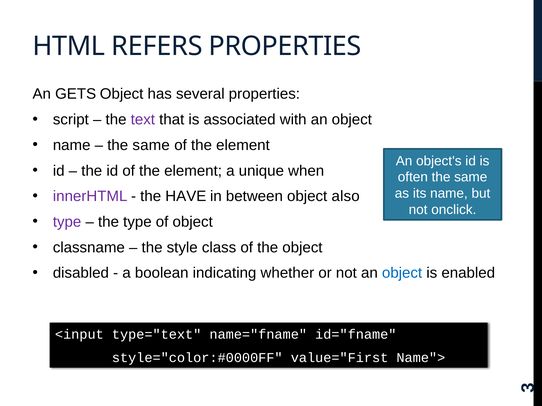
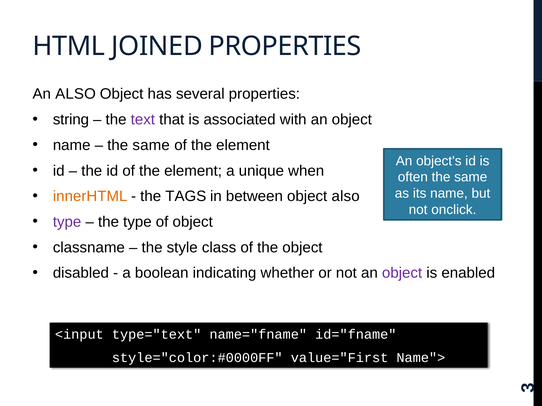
REFERS: REFERS -> JOINED (157, 46)
An GETS: GETS -> ALSO (76, 94)
script: script -> string (71, 120)
innerHTML colour: purple -> orange (90, 197)
HAVE: HAVE -> TAGS (186, 197)
object colour: blue -> purple (402, 273)
